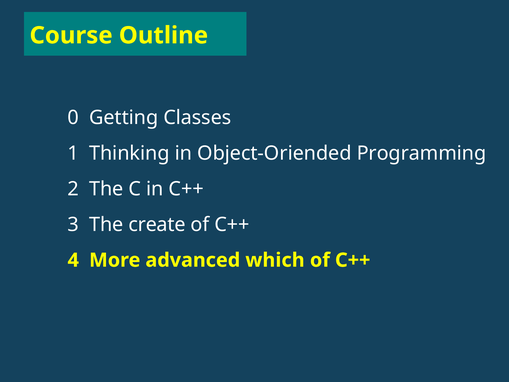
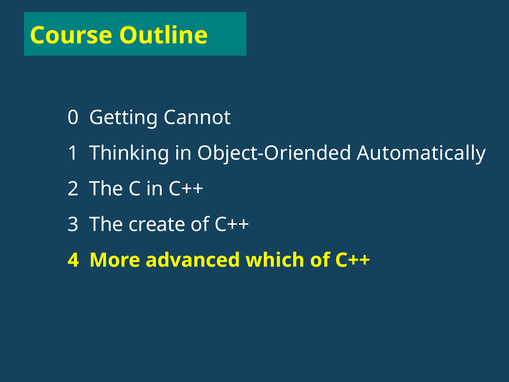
Classes: Classes -> Cannot (197, 117)
Programming: Programming -> Automatically (421, 153)
